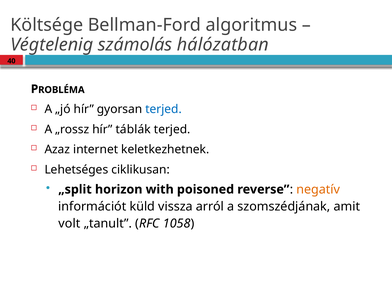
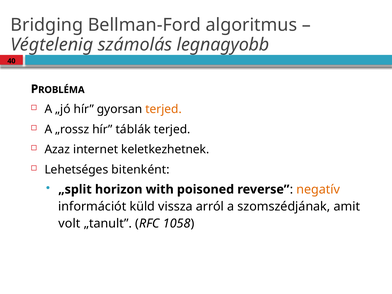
Költsége: Költsége -> Bridging (47, 25)
hálózatban: hálózatban -> legnagyobb (223, 45)
terjed colour: blue -> orange (164, 109)
ciklikusan: ciklikusan -> bitenként (141, 170)
